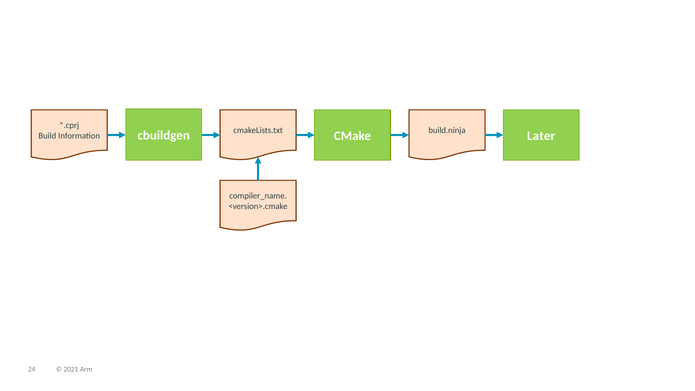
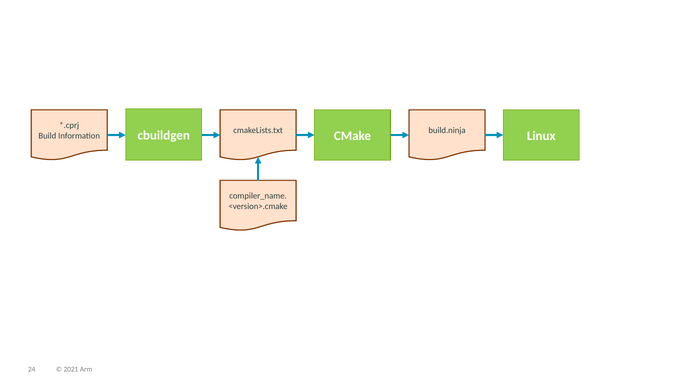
Later: Later -> Linux (541, 136)
